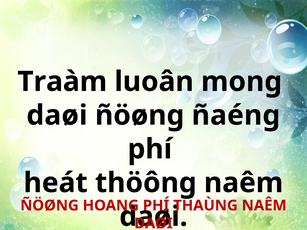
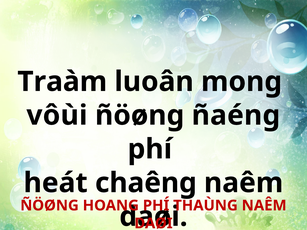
daøi: daøi -> vôùi (57, 116)
thöông: thöông -> chaêng (146, 183)
